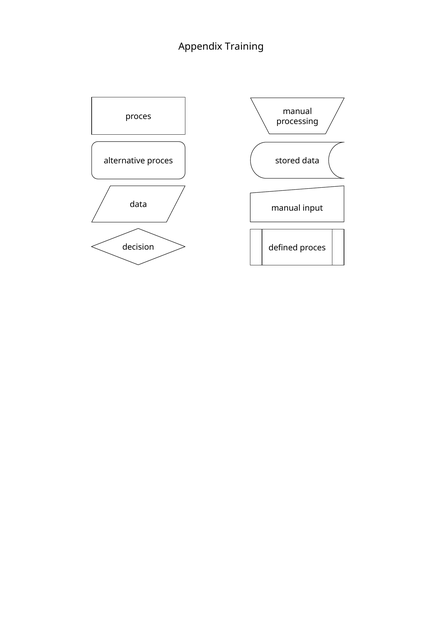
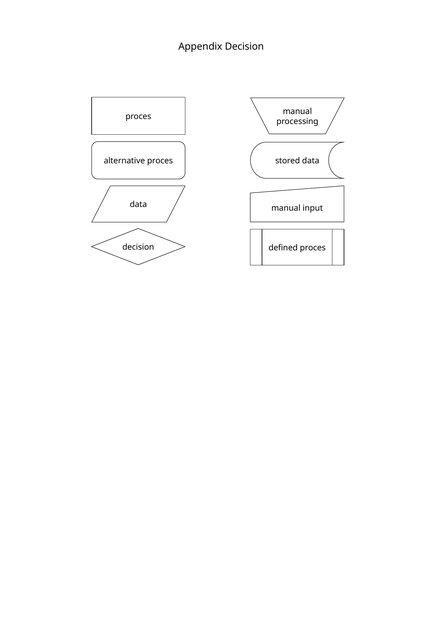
Appendix Training: Training -> Decision (244, 46)
